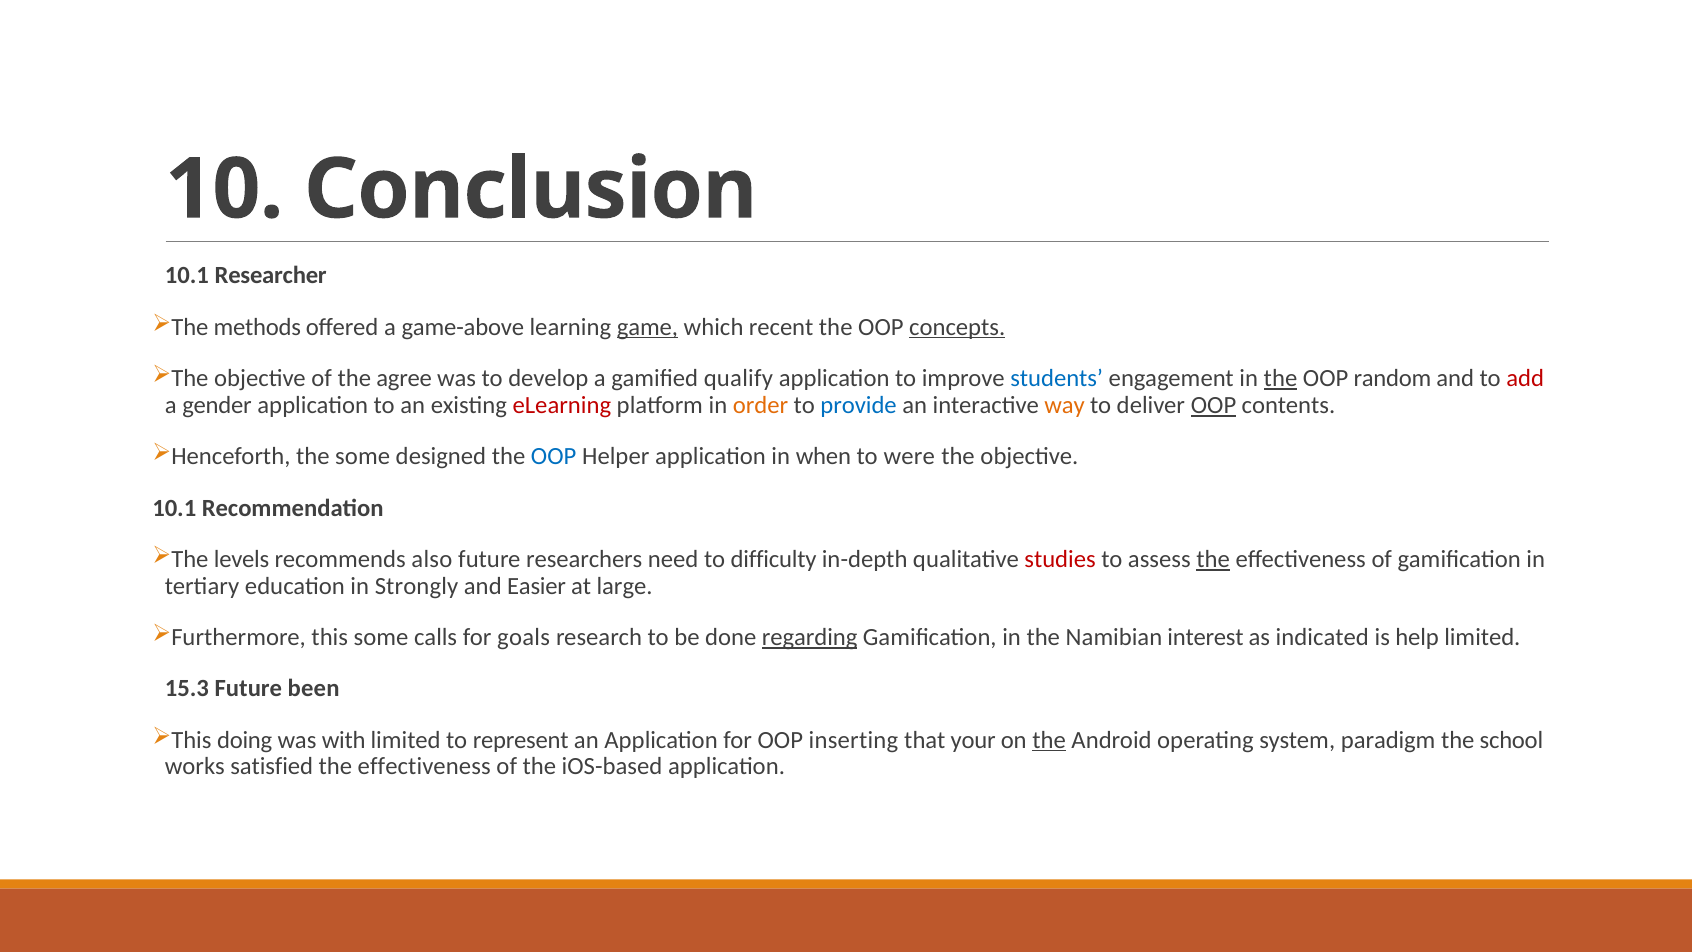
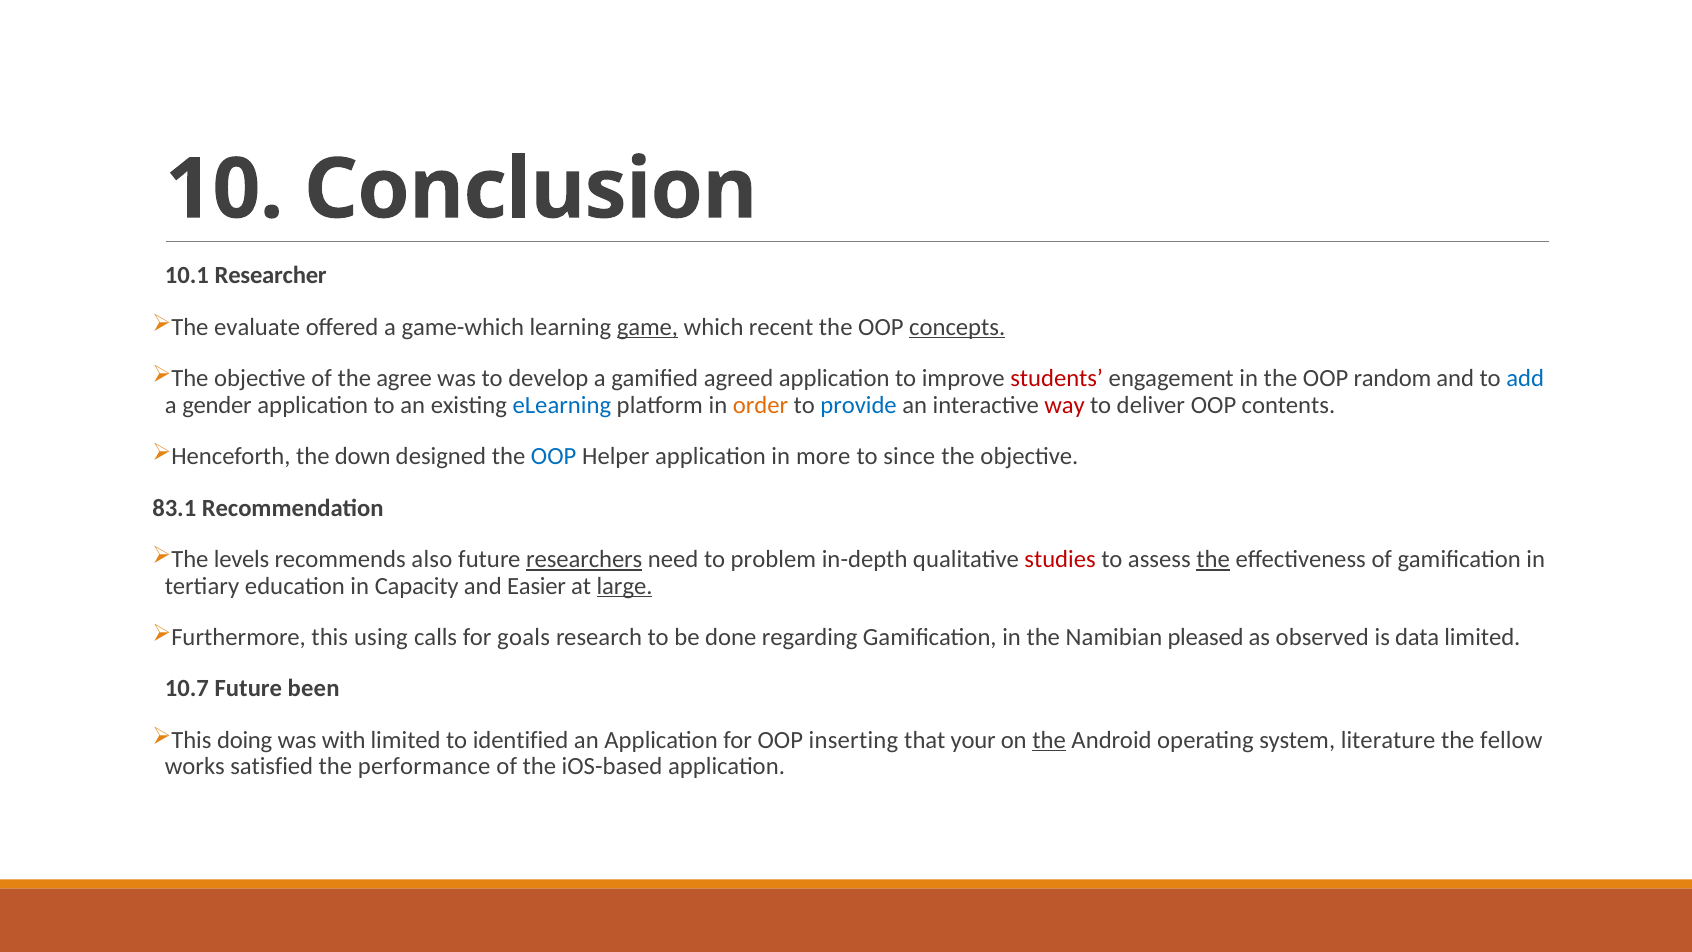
methods: methods -> evaluate (257, 327)
game-above: game-above -> game-which (463, 327)
qualify: qualify -> agreed (739, 378)
students colour: blue -> red (1057, 378)
the underline: present -> none (1280, 378)
add colour: red -> blue (1525, 378)
eLearning colour: red -> blue (562, 405)
way colour: orange -> red (1065, 405)
OOP underline: present -> none (1214, 405)
the some: some -> down (363, 456)
when: when -> more (823, 456)
were: were -> since (909, 456)
10.1: 10.1 -> 83.1 (174, 508)
researchers underline: none -> present (584, 559)
difficulty: difficulty -> problem (773, 559)
Strongly: Strongly -> Capacity (417, 586)
large underline: none -> present (625, 586)
this some: some -> using (381, 637)
regarding underline: present -> none (810, 637)
interest: interest -> pleased (1206, 637)
indicated: indicated -> observed (1322, 637)
help: help -> data (1417, 637)
15.3: 15.3 -> 10.7 (187, 689)
represent: represent -> identified (521, 740)
paradigm: paradigm -> literature (1388, 740)
school: school -> fellow (1511, 740)
effectiveness: effectiveness -> performance (424, 767)
